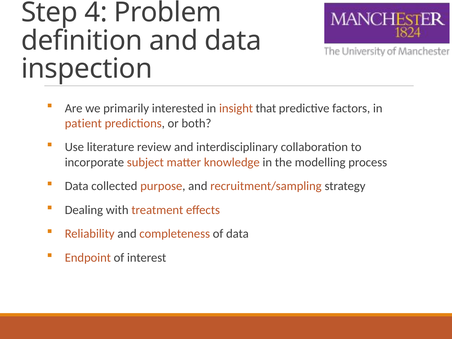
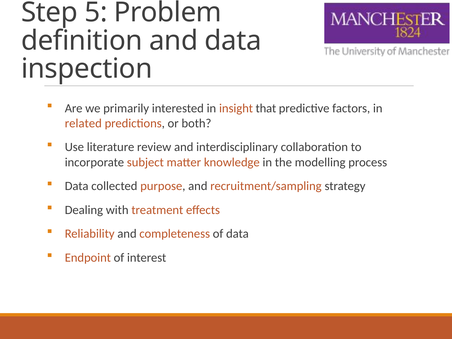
4: 4 -> 5 (96, 13)
patient: patient -> related (83, 123)
